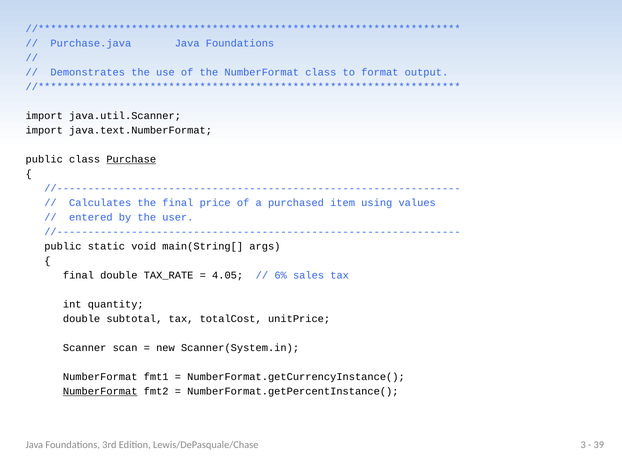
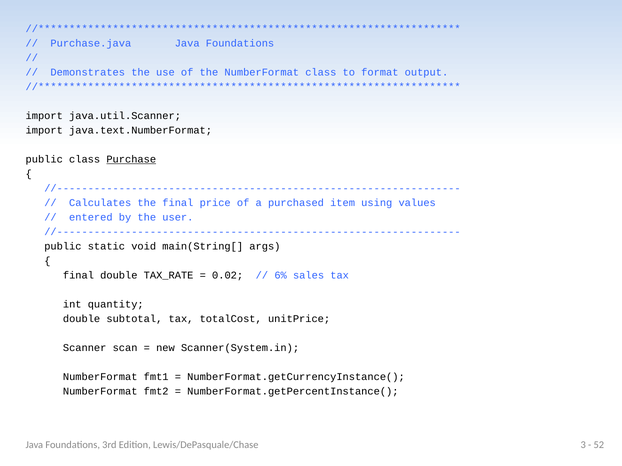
4.05: 4.05 -> 0.02 (228, 276)
NumberFormat underline: present -> none (100, 392)
39: 39 -> 52 (599, 445)
